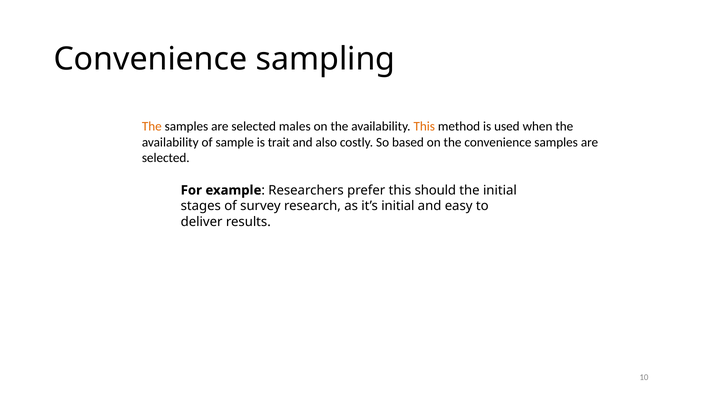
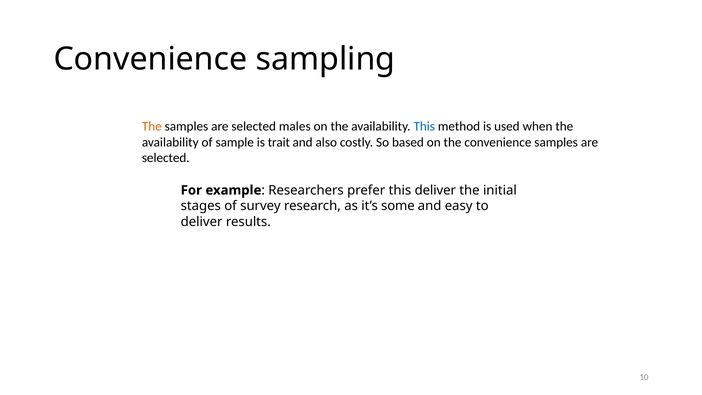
This colour: orange -> blue (424, 126)
this should: should -> deliver (435, 190)
it’s initial: initial -> some (398, 206)
